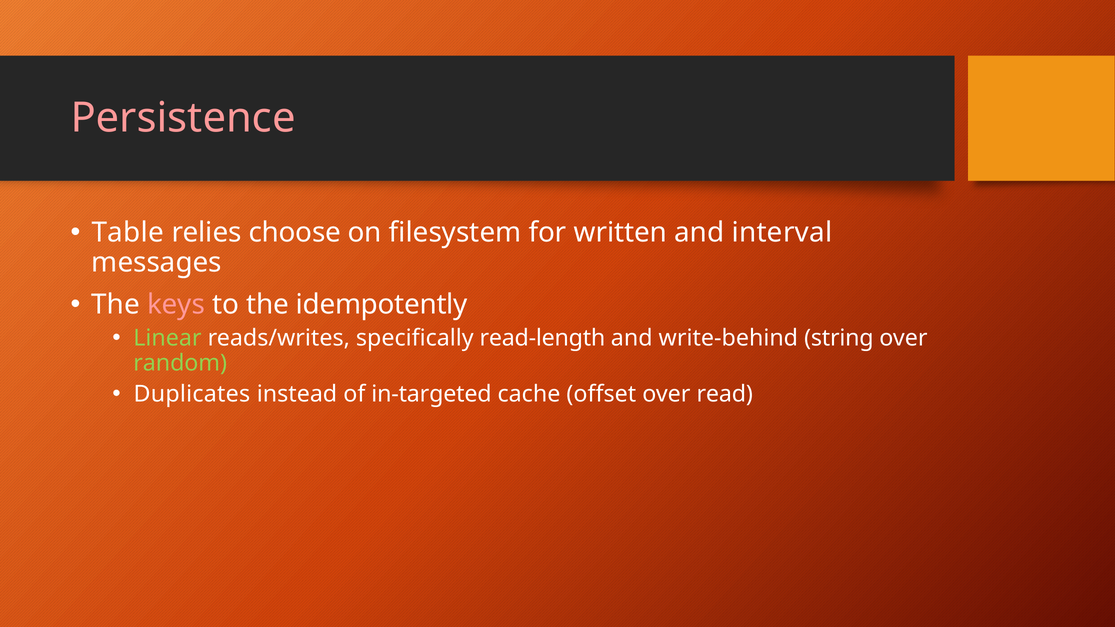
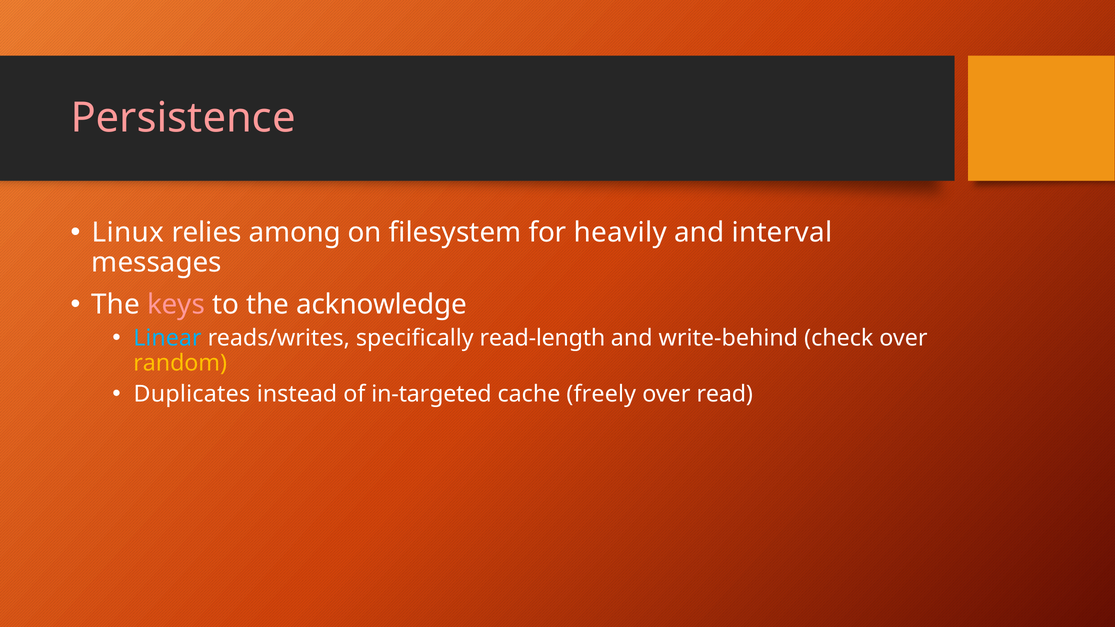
Table: Table -> Linux (128, 233)
choose: choose -> among (295, 233)
written: written -> heavily (620, 233)
idempotently: idempotently -> acknowledge (382, 305)
Linear colour: light green -> light blue (167, 338)
string: string -> check (839, 338)
random colour: light green -> yellow (180, 363)
offset: offset -> freely (601, 394)
